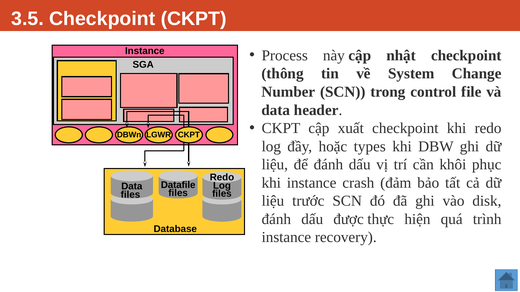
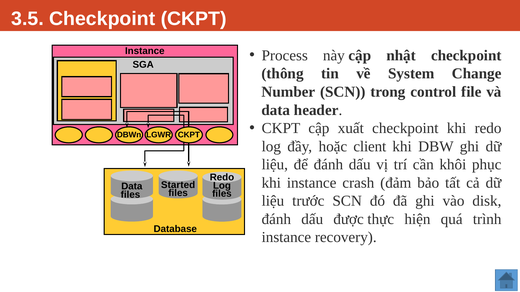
types: types -> client (370, 147)
Datafile: Datafile -> Started (178, 185)
